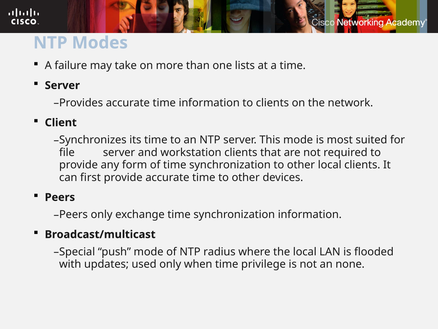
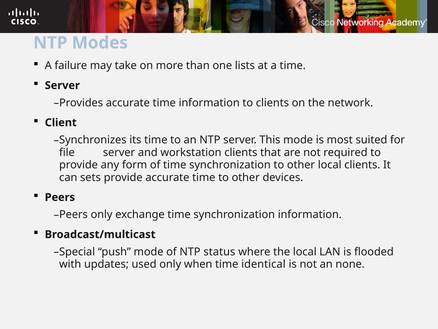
first: first -> sets (91, 177)
radius: radius -> status (219, 251)
privilege: privilege -> identical (263, 264)
